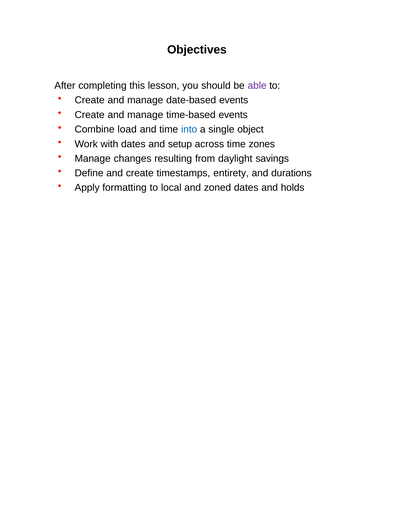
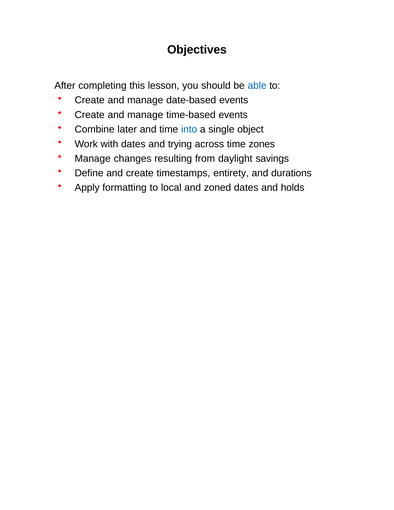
able colour: purple -> blue (257, 86)
load: load -> later (127, 129)
setup: setup -> trying (180, 144)
